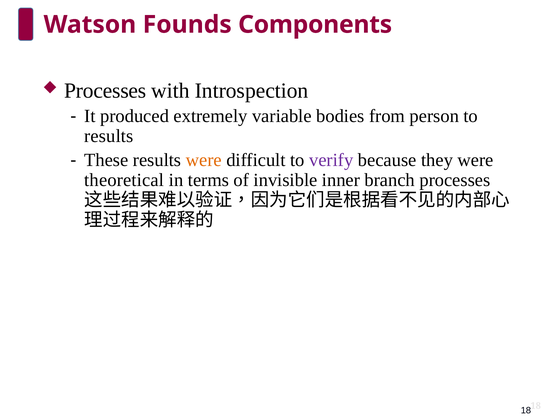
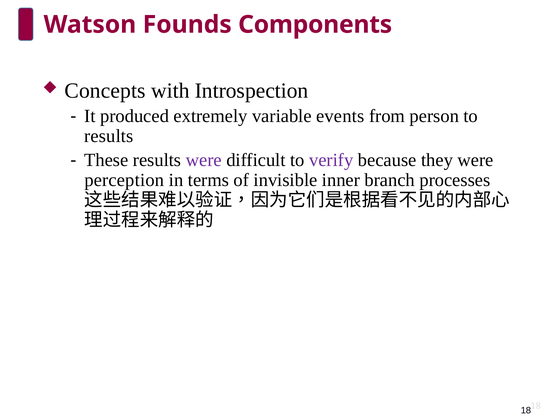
Processes: Processes -> Concepts (105, 90)
bodies: bodies -> events (340, 116)
were colour: orange -> purple (204, 160)
theoretical: theoretical -> perception (124, 180)
